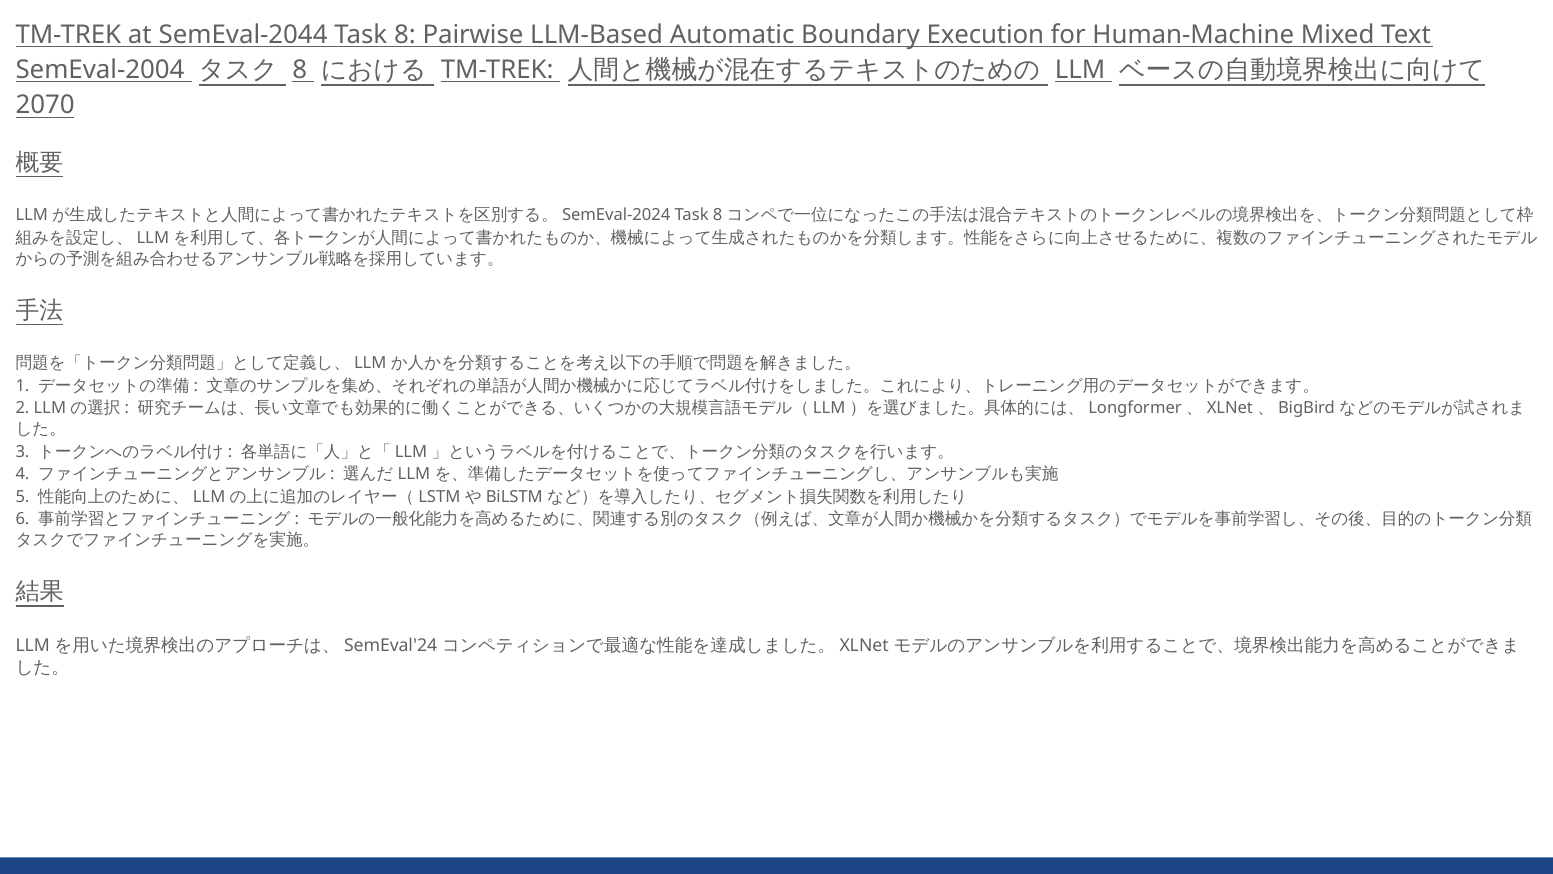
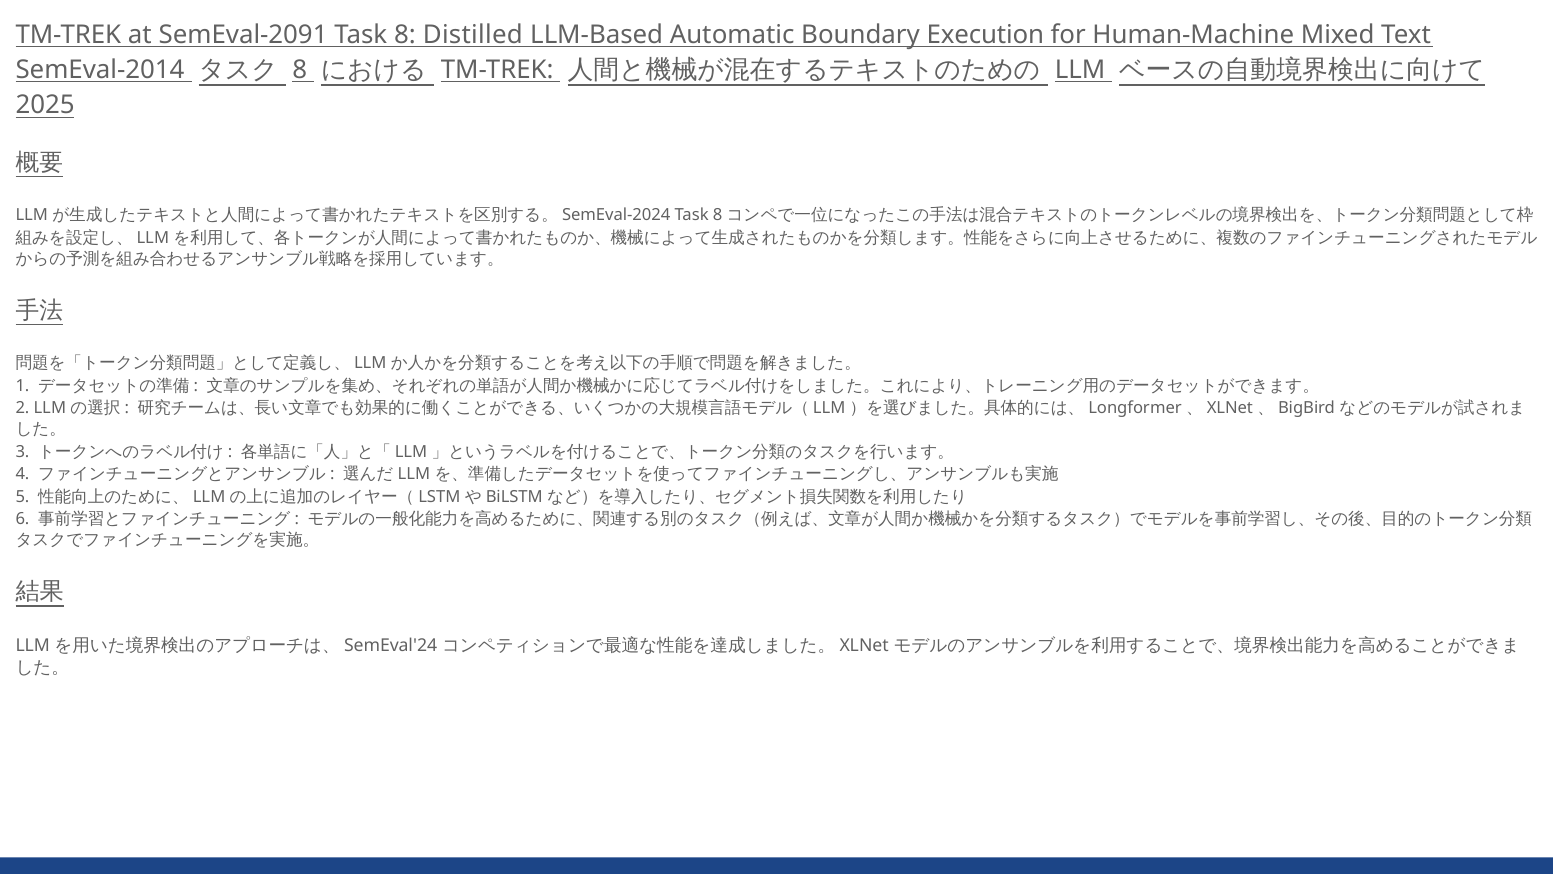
SemEval-2044: SemEval-2044 -> SemEval-2091 (243, 35)
Pairwise: Pairwise -> Distilled (473, 35)
SemEval-2004: SemEval-2004 -> SemEval-2014 (100, 70)
2070: 2070 -> 2025 (45, 105)
